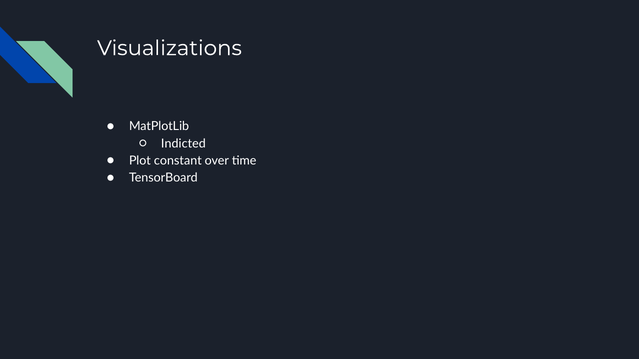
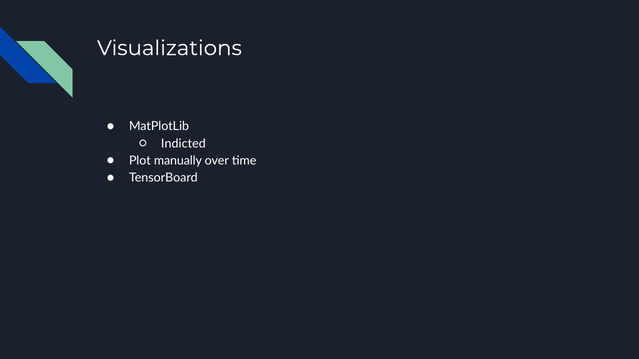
constant: constant -> manually (178, 161)
